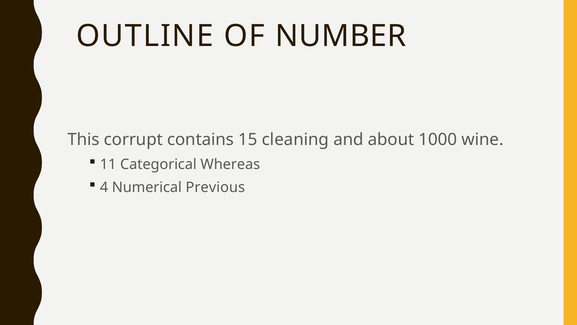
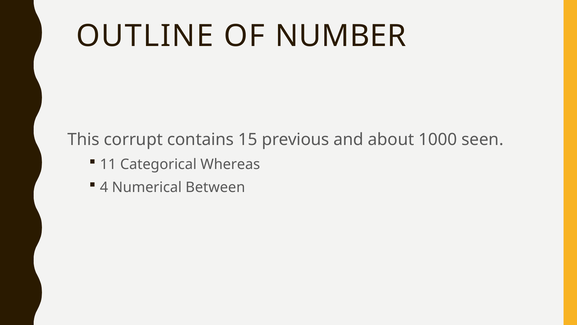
cleaning: cleaning -> previous (296, 140)
wine: wine -> seen (482, 140)
Previous: Previous -> Between (215, 187)
